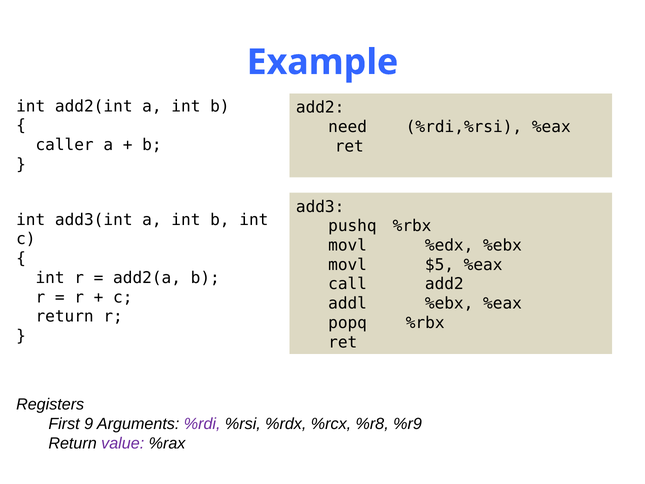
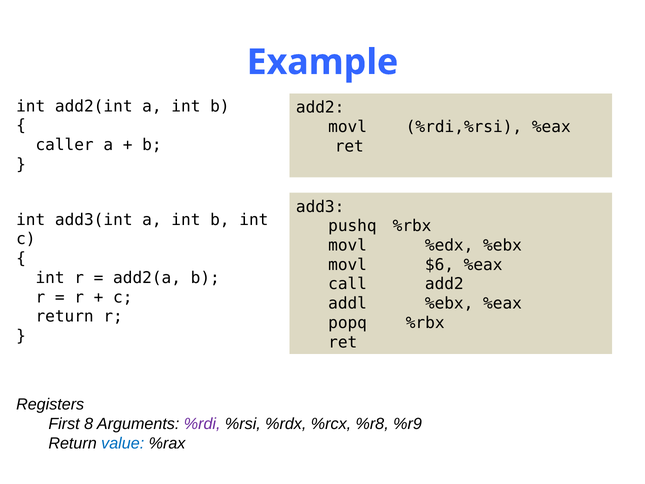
need: need -> movl (348, 127)
$5: $5 -> $6 (440, 265)
9: 9 -> 8 (89, 424)
value colour: purple -> blue (123, 443)
